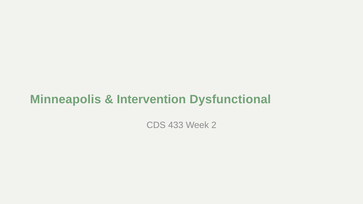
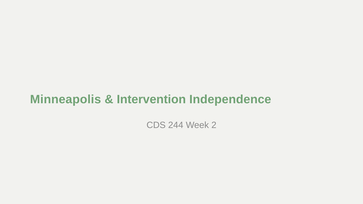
Dysfunctional: Dysfunctional -> Independence (230, 99)
433: 433 -> 244 (176, 125)
